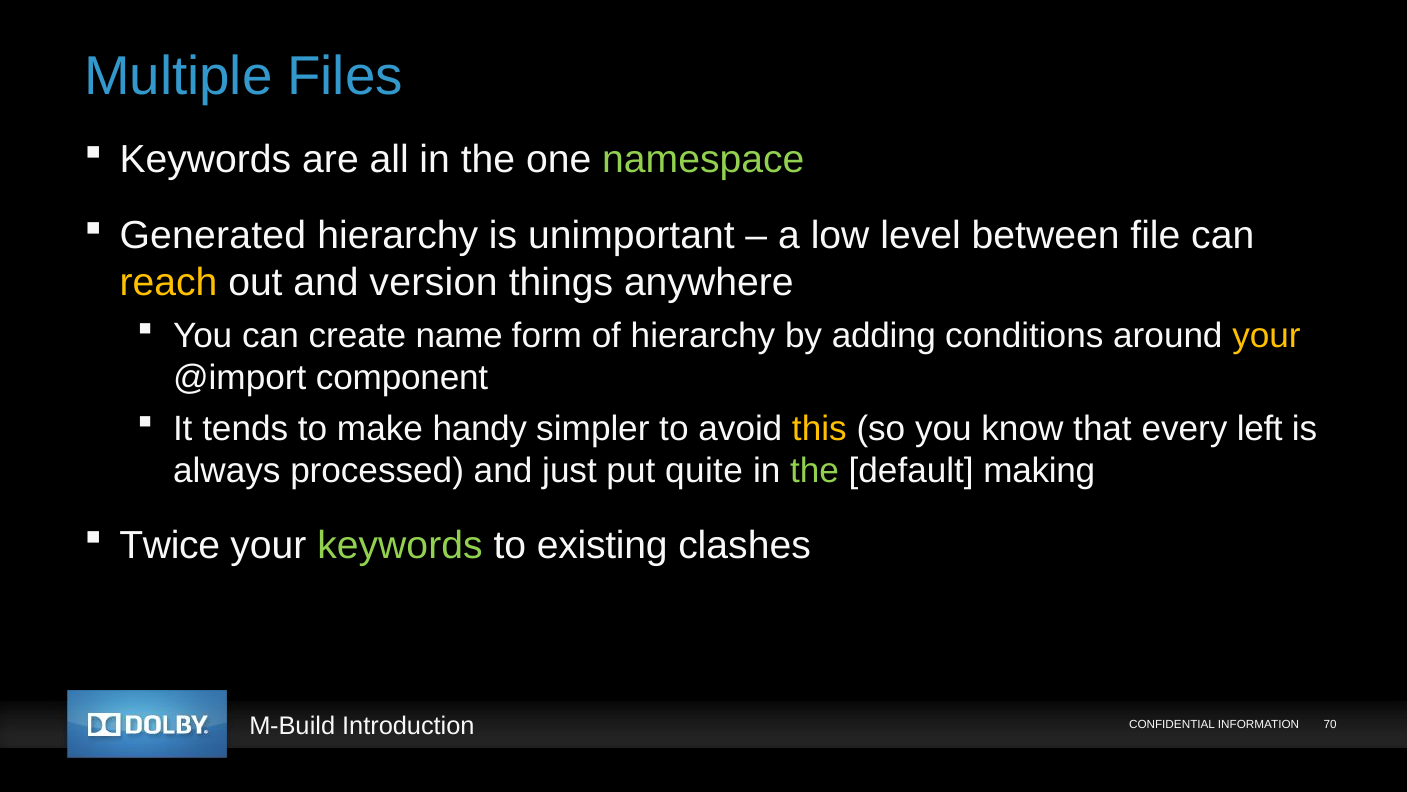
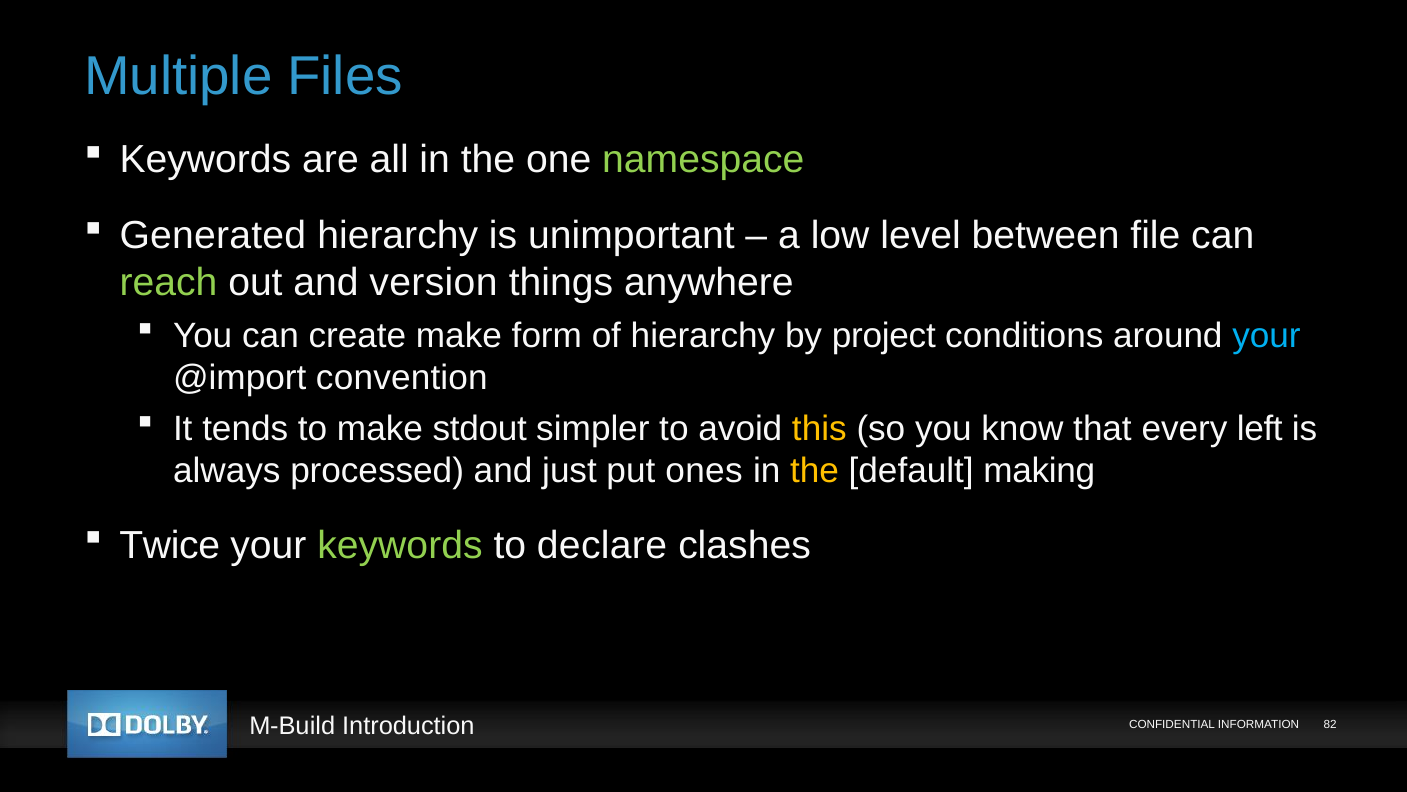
reach colour: yellow -> light green (168, 283)
create name: name -> make (459, 336)
adding: adding -> project (884, 336)
your colour: yellow -> light blue (1267, 336)
component: component -> convention (402, 378)
handy: handy -> stdout (480, 429)
quite: quite -> ones (704, 471)
the colour: light green -> yellow (814, 471)
existing: existing -> declare (602, 545)
70: 70 -> 82 (1330, 724)
